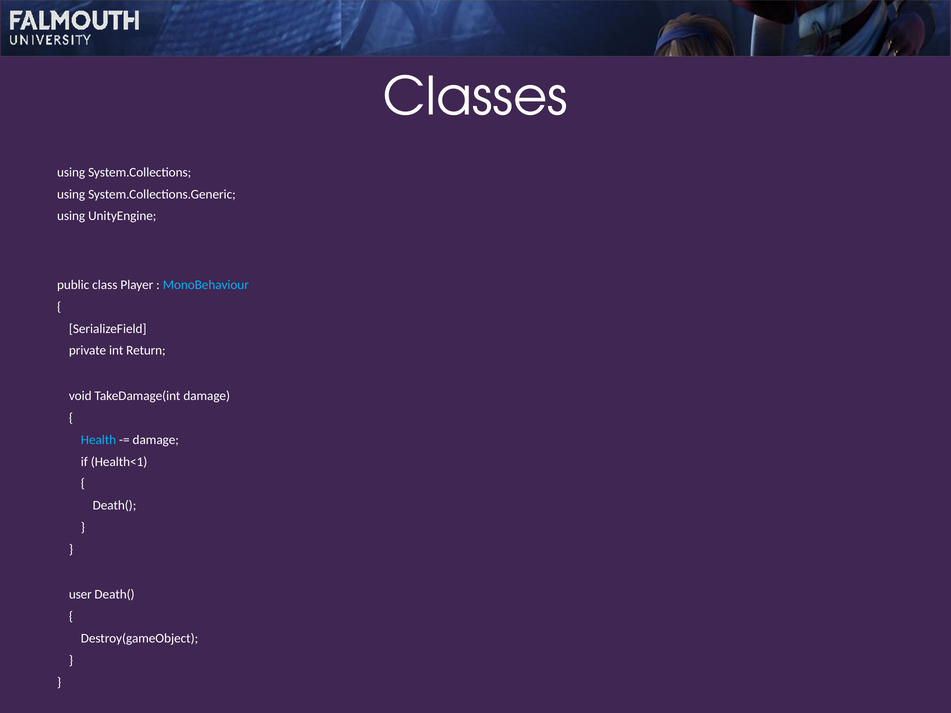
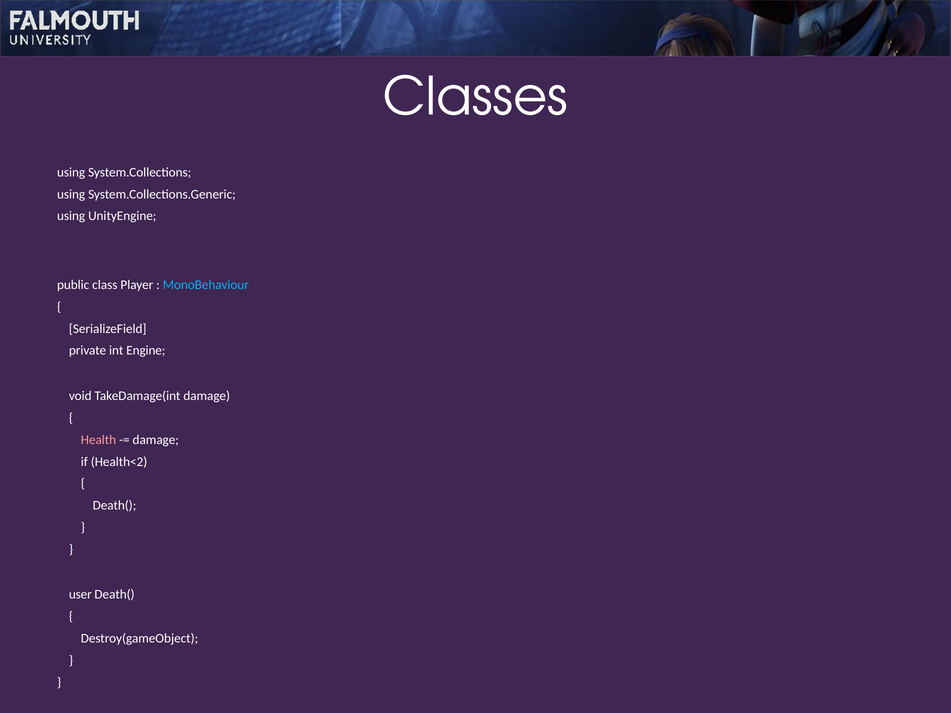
Return: Return -> Engine (146, 351)
Health colour: light blue -> pink (99, 440)
Health<1: Health<1 -> Health<2 (119, 462)
